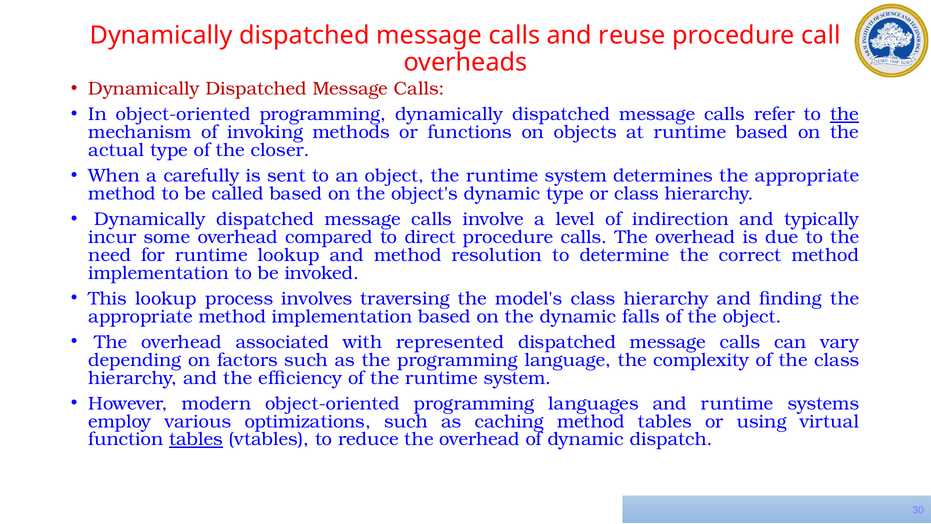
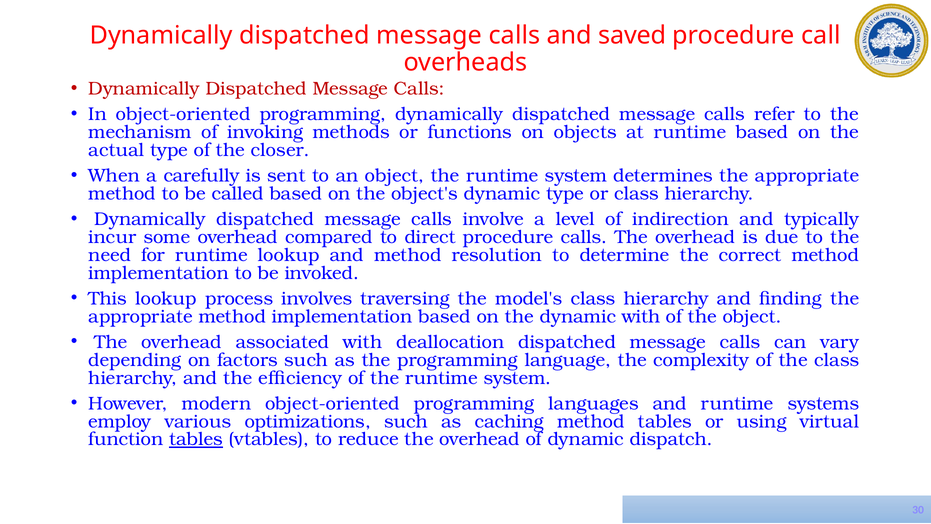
reuse: reuse -> saved (632, 35)
the underline: present -> none (844, 114)
dynamic falls: falls -> with (641, 316)
represented: represented -> deallocation (450, 342)
